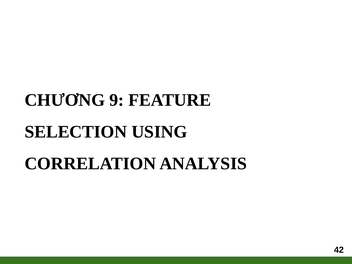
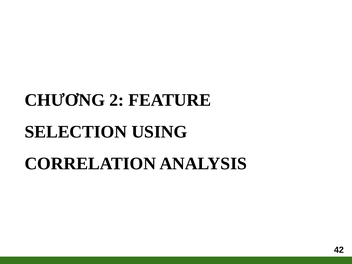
9: 9 -> 2 (117, 100)
